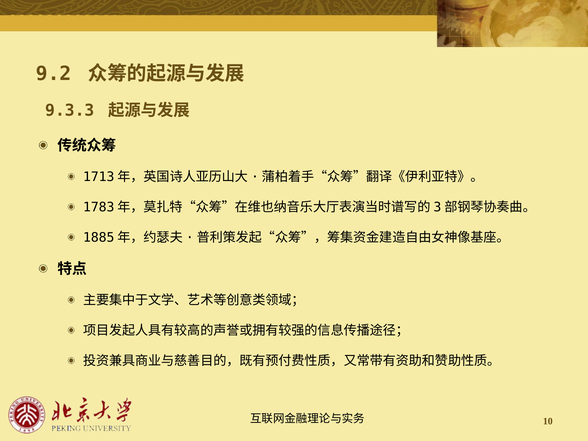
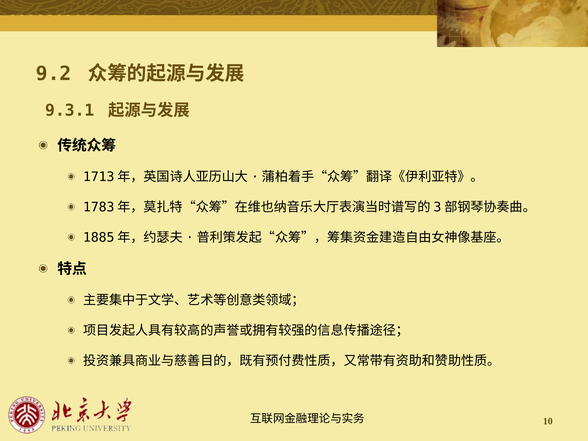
9.3.3: 9.3.3 -> 9.3.1 (70, 110)
